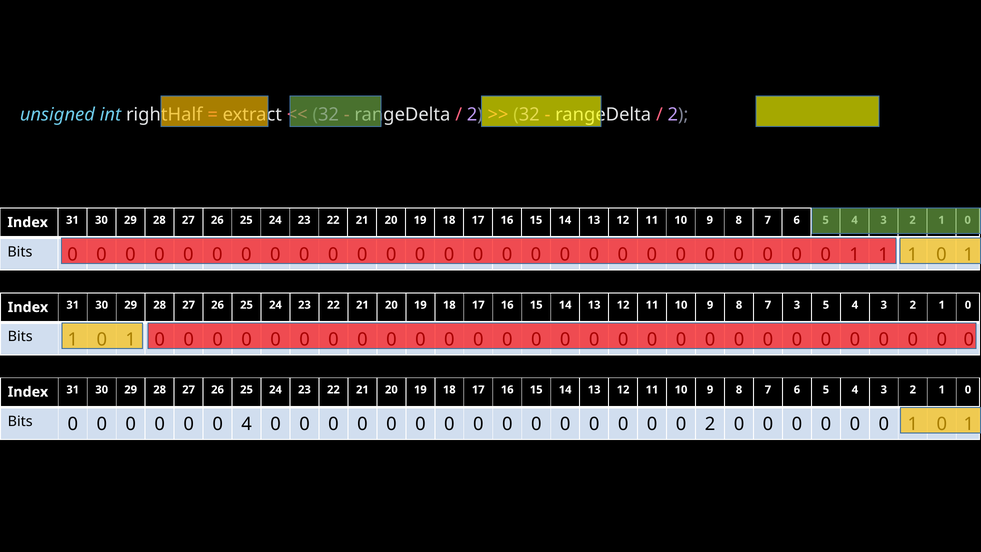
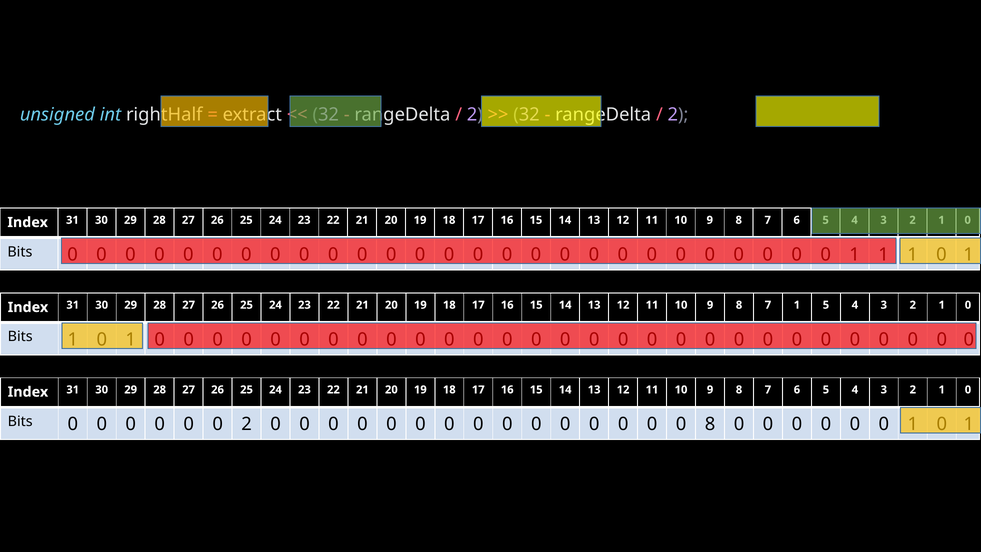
7 3: 3 -> 1 (797, 305)
0 4: 4 -> 2 (247, 424)
0 2: 2 -> 8 (710, 424)
